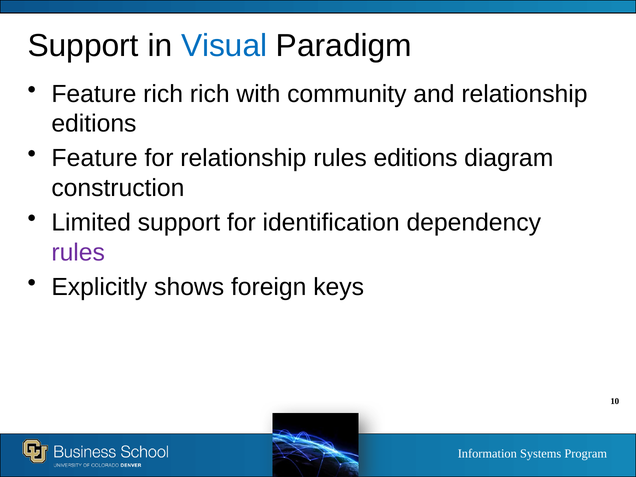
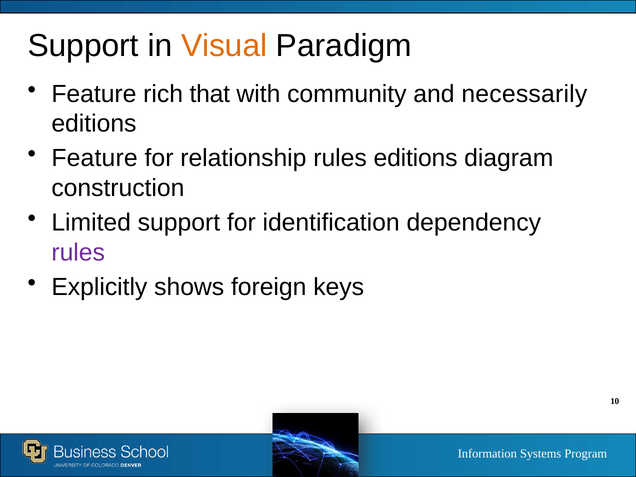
Visual colour: blue -> orange (224, 46)
rich rich: rich -> that (210, 94)
and relationship: relationship -> necessarily (524, 94)
